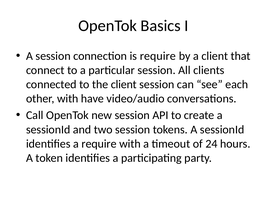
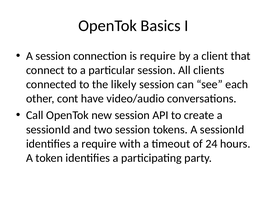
the client: client -> likely (124, 85)
other with: with -> cont (68, 99)
